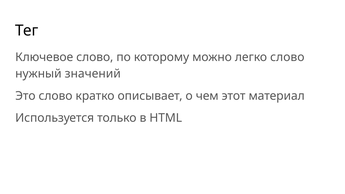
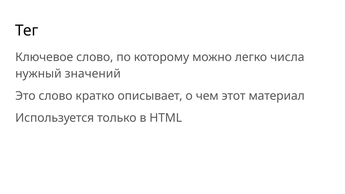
легко слово: слово -> числа (287, 57)
